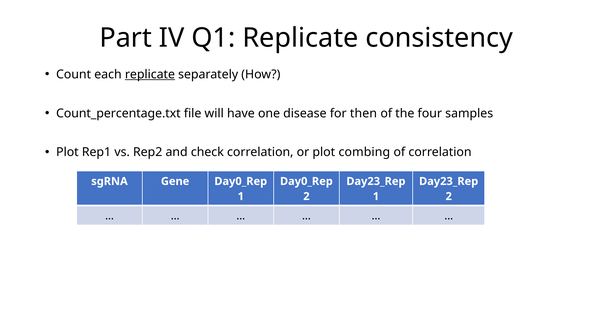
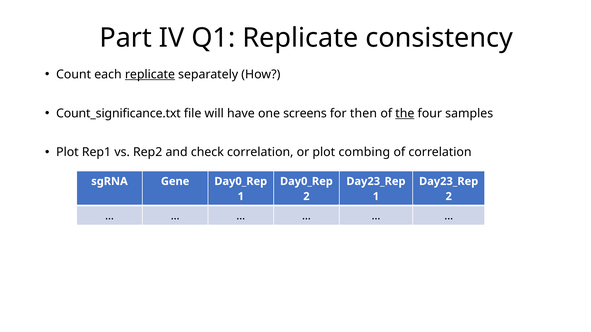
Count_percentage.txt: Count_percentage.txt -> Count_significance.txt (118, 113)
disease: disease -> screens (305, 113)
the underline: none -> present (405, 113)
